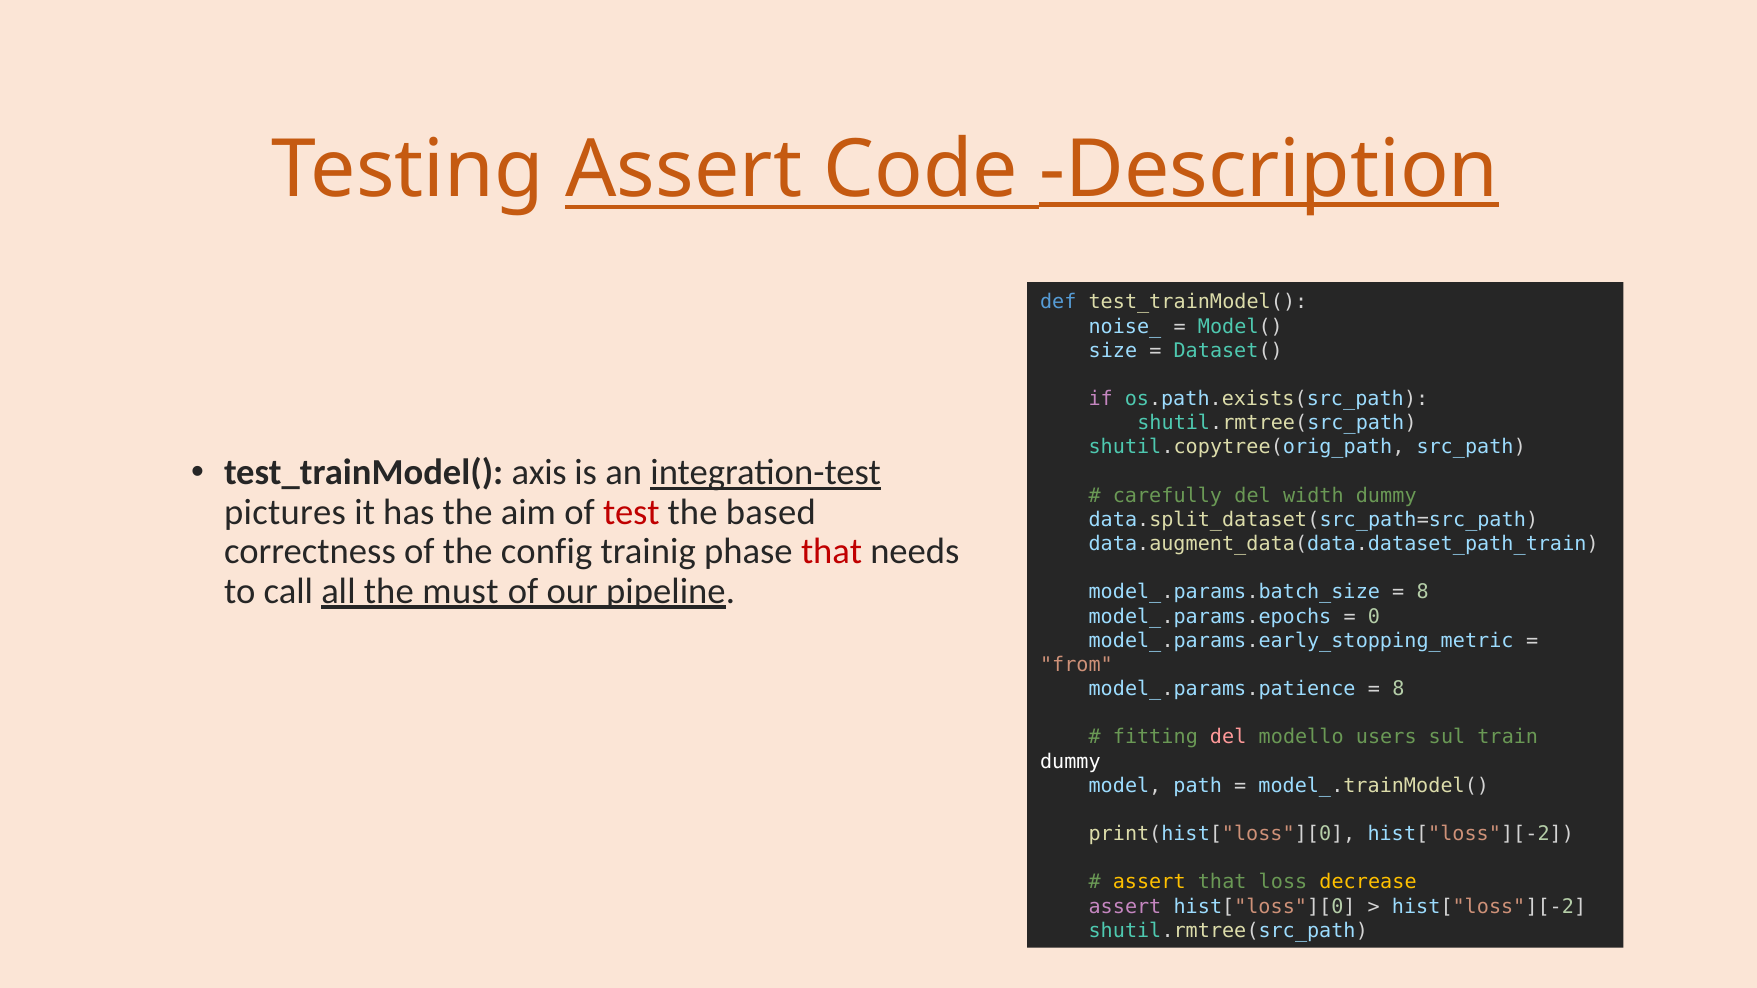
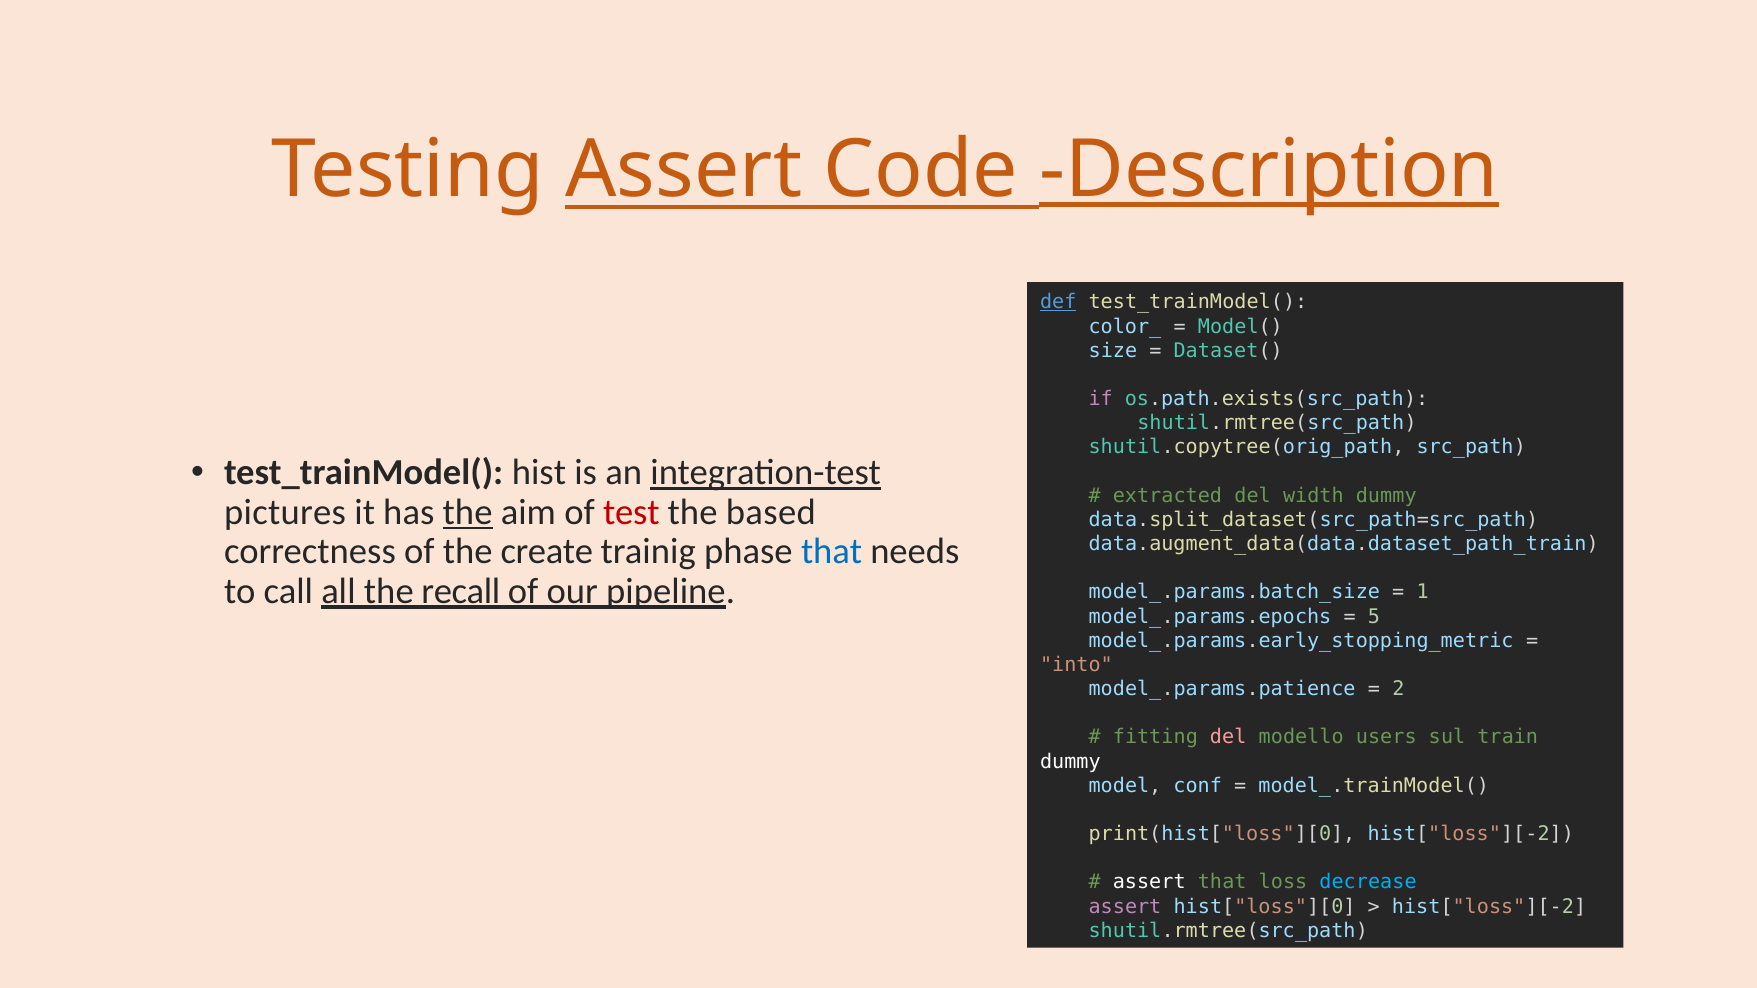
def underline: none -> present (1058, 302)
noise_: noise_ -> color_ (1125, 326)
axis: axis -> hist (539, 473)
carefully: carefully -> extracted (1167, 496)
the underline: none -> present (468, 512)
config: config -> create (547, 552)
that colour: red -> blue (832, 552)
must: must -> recall (461, 591)
8: 8 -> 1 (1423, 592)
0: 0 -> 5 (1374, 617)
from: from -> into (1076, 665)
8: 8 -> 2 (1398, 689)
path: path -> conf (1198, 786)
assert colour: yellow -> white (1149, 883)
decrease colour: yellow -> light blue (1368, 883)
